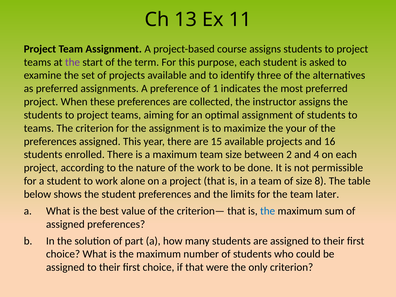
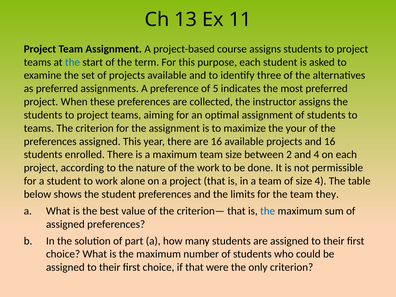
the colour: purple -> blue (72, 62)
1: 1 -> 5 (216, 89)
are 15: 15 -> 16 (216, 141)
size 8: 8 -> 4 (320, 181)
later: later -> they (327, 194)
